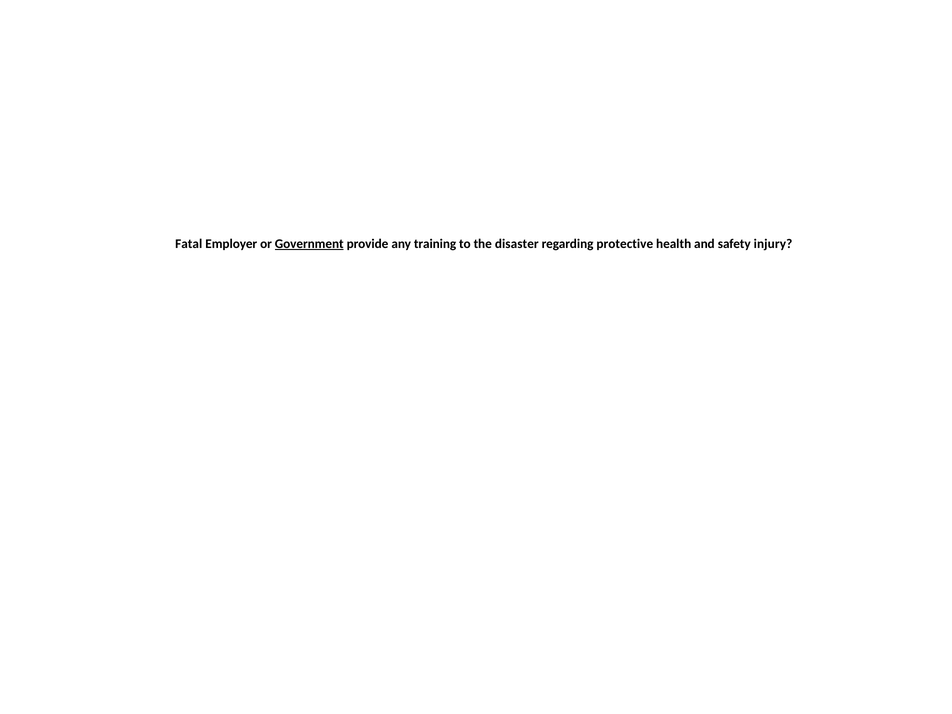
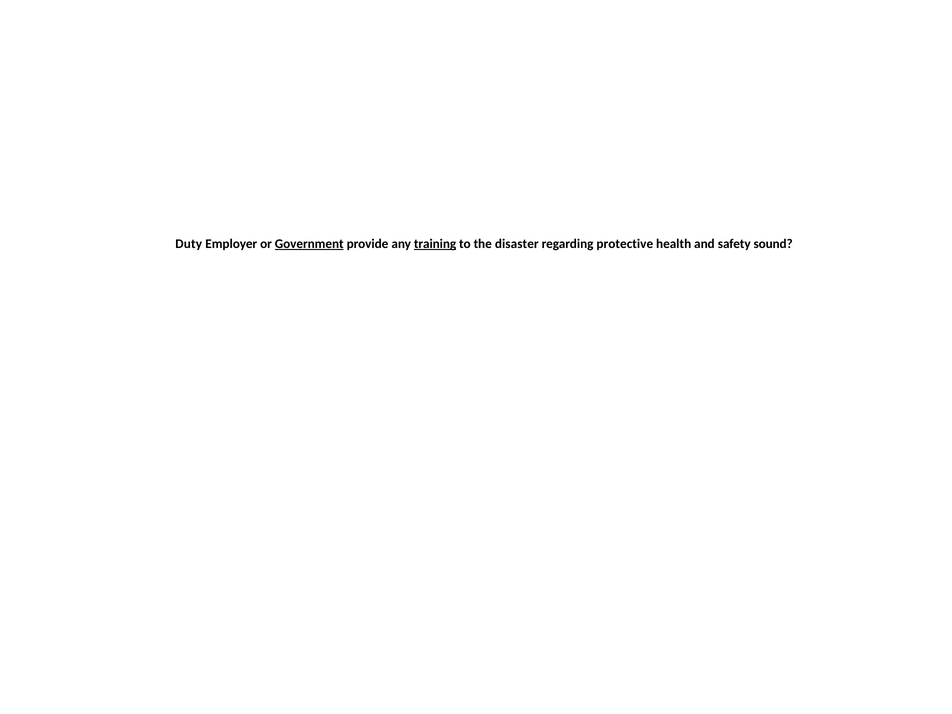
Fatal: Fatal -> Duty (189, 244)
training underline: none -> present (435, 244)
injury: injury -> sound (773, 244)
